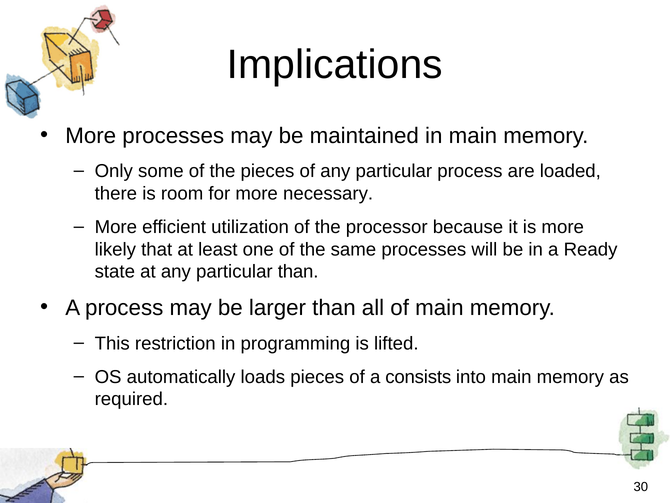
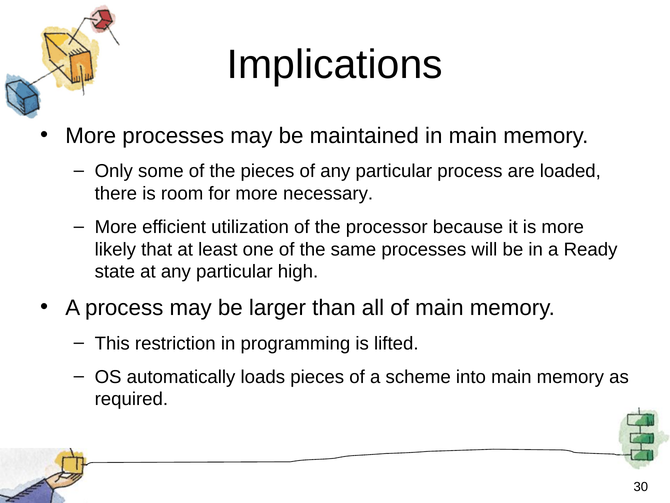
particular than: than -> high (298, 272)
consists: consists -> scheme (418, 377)
